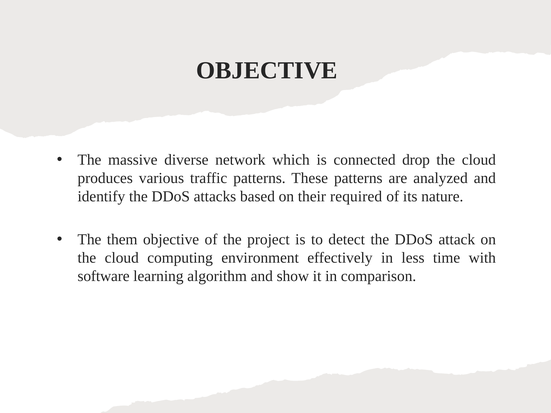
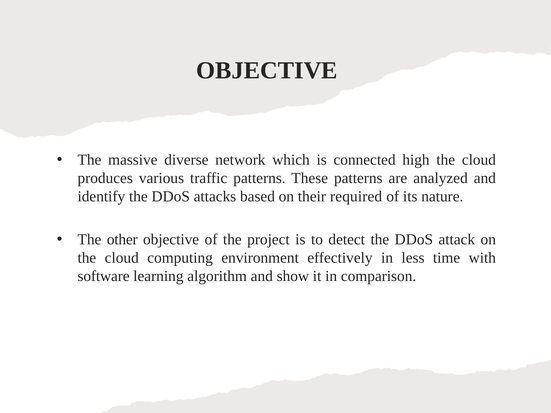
drop: drop -> high (416, 160)
them: them -> other (122, 240)
